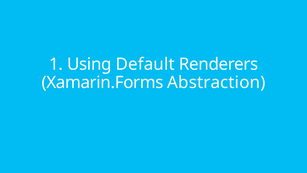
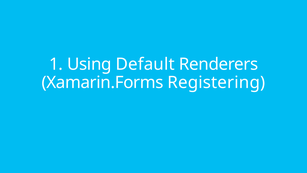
Abstraction: Abstraction -> Registering (216, 82)
